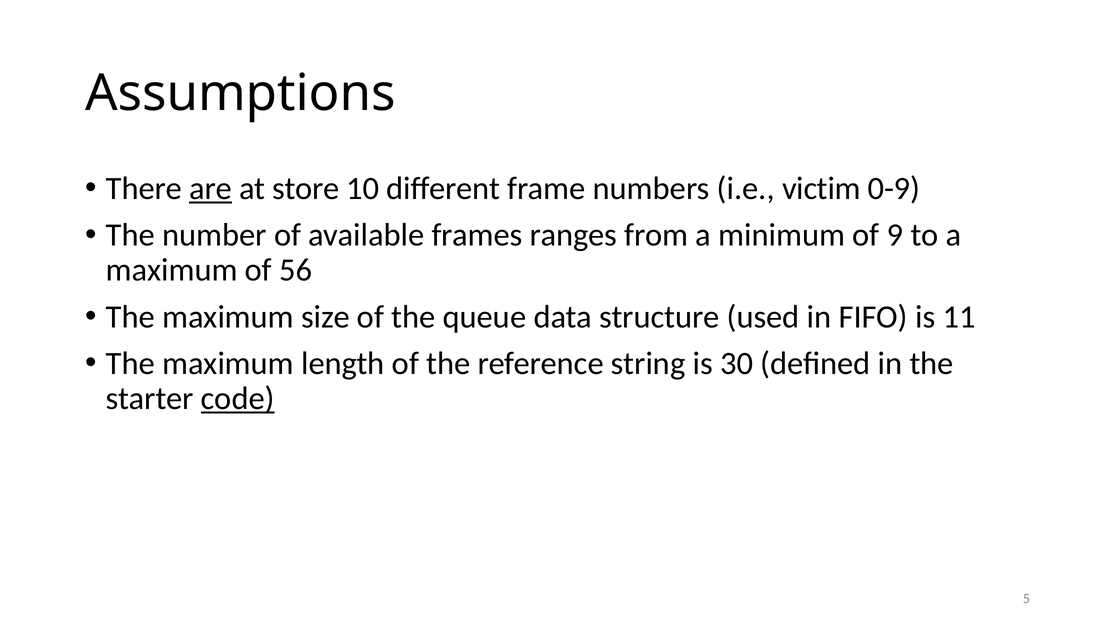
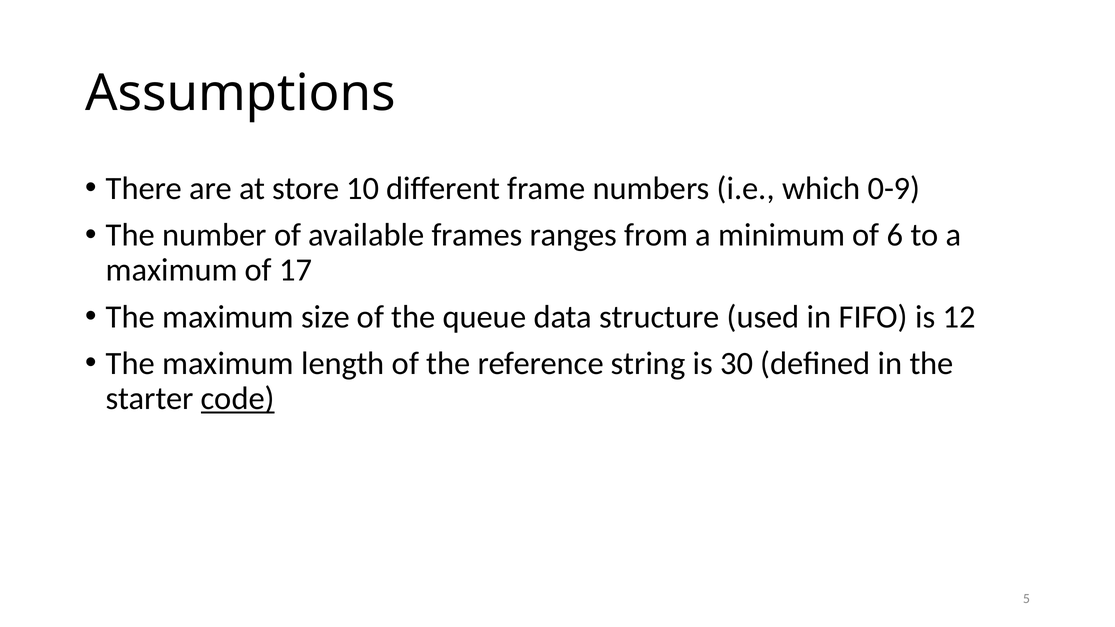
are underline: present -> none (211, 188)
victim: victim -> which (821, 188)
9: 9 -> 6 (895, 235)
56: 56 -> 17 (296, 270)
11: 11 -> 12 (959, 317)
